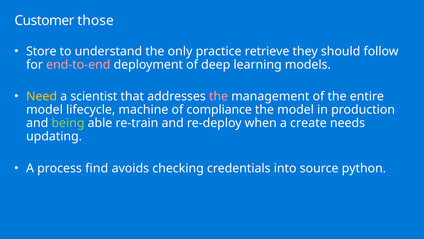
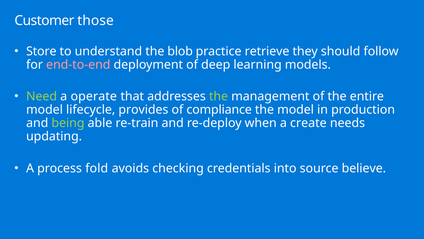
only: only -> blob (180, 51)
Need colour: yellow -> light green (42, 96)
scientist: scientist -> operate (94, 96)
the colour: pink -> light green (219, 96)
machine: machine -> provides (143, 110)
find: find -> fold (97, 168)
python: python -> believe (364, 168)
